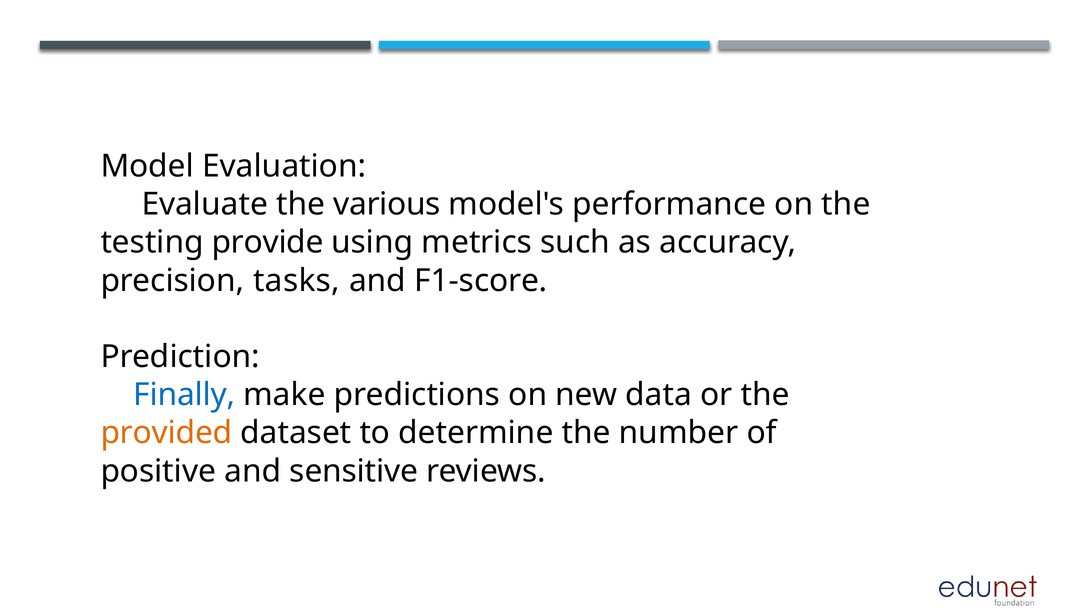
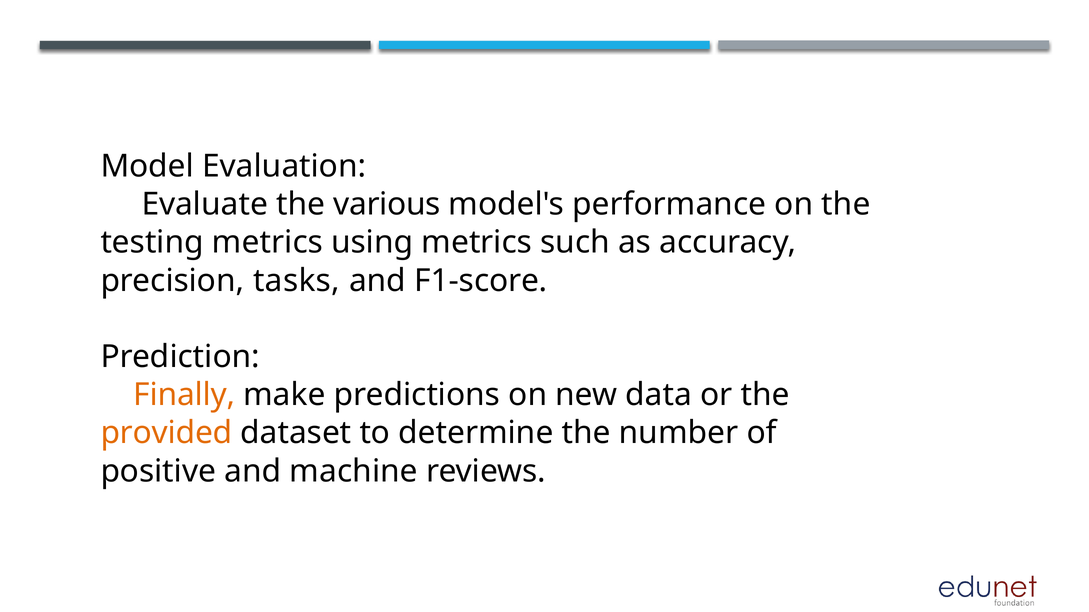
testing provide: provide -> metrics (267, 243)
Finally colour: blue -> orange (184, 395)
sensitive: sensitive -> machine (354, 471)
